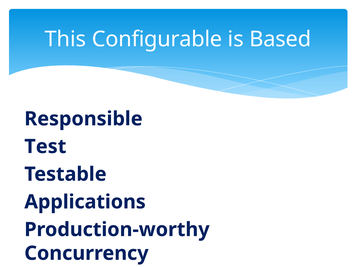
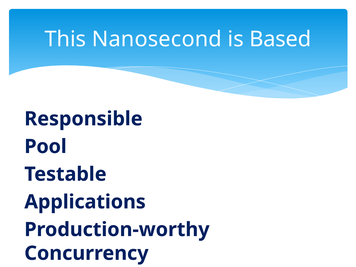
Configurable: Configurable -> Nanosecond (157, 39)
Test: Test -> Pool (45, 147)
